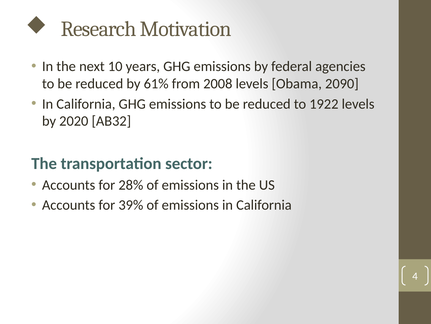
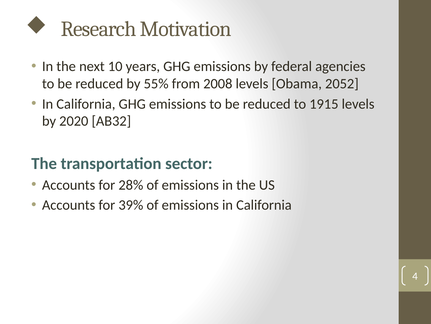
61%: 61% -> 55% (156, 84)
2090: 2090 -> 2052 (342, 84)
1922: 1922 -> 1915 (324, 104)
